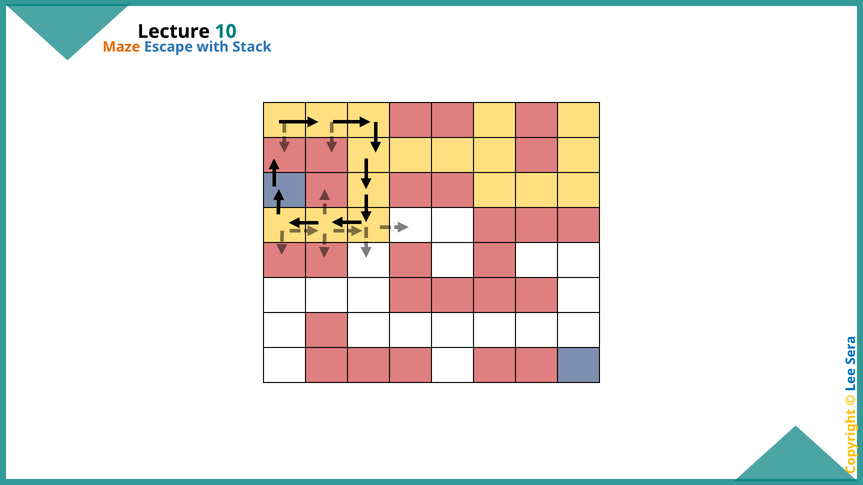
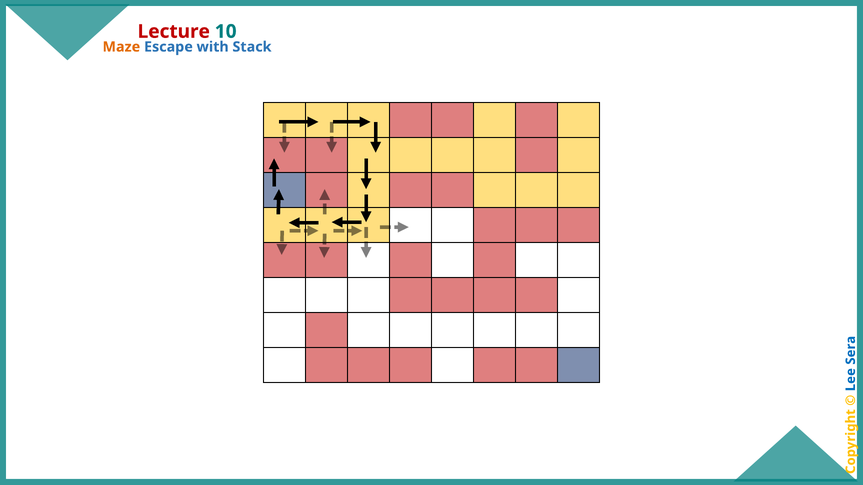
Lecture colour: black -> red (174, 32)
